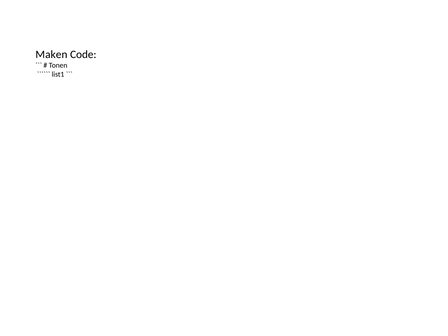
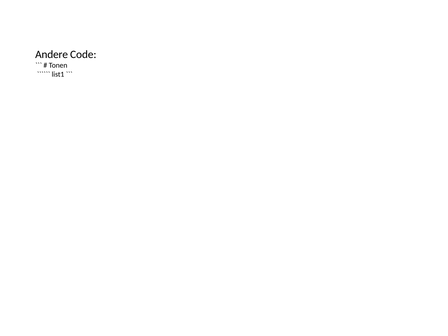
Maken: Maken -> Andere (52, 54)
